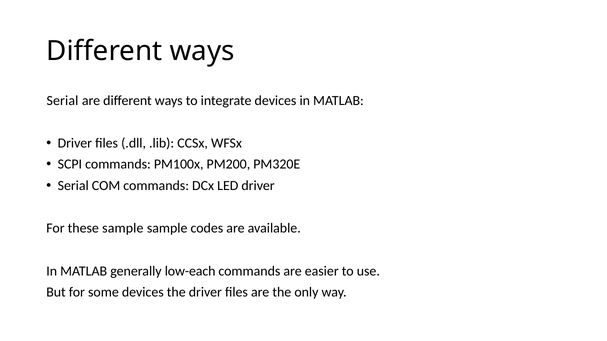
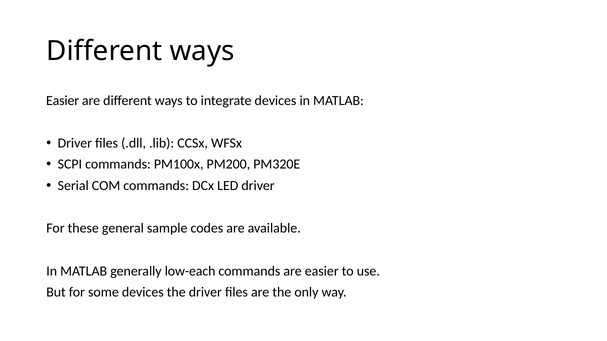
Serial: Serial -> Easier (63, 101)
these sample: sample -> general (123, 229)
